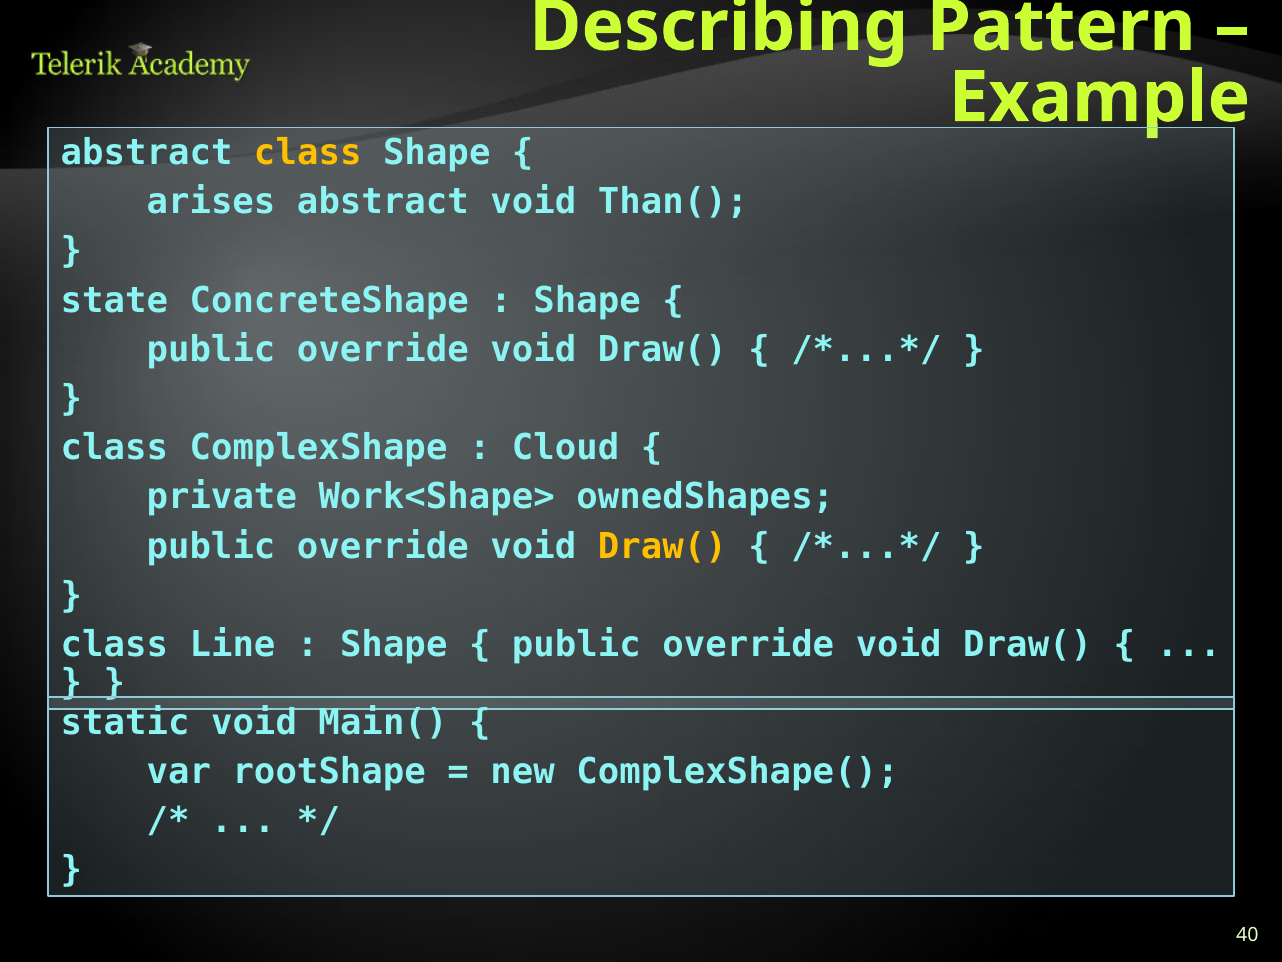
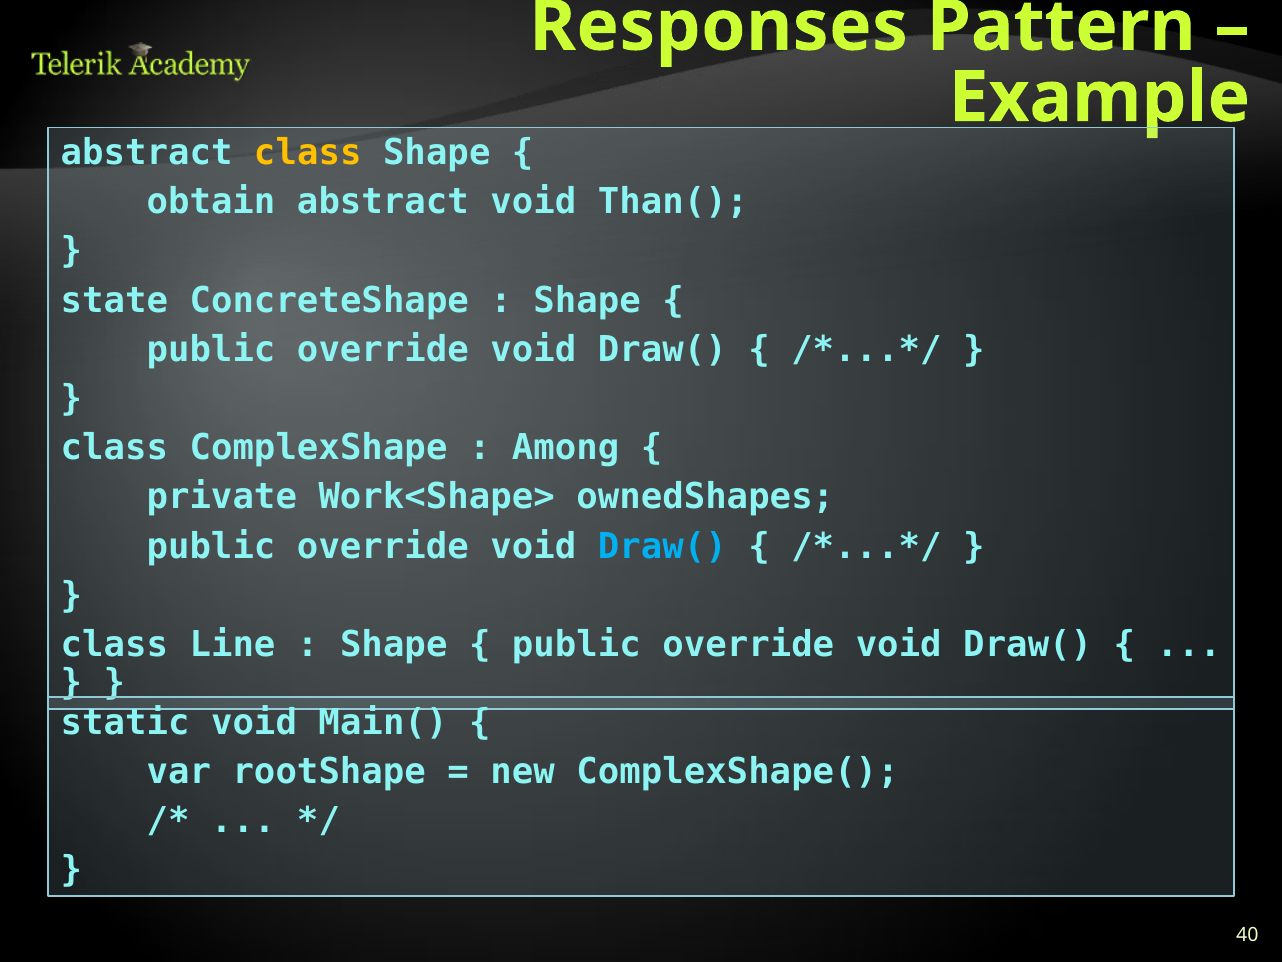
Describing: Describing -> Responses (719, 26)
arises: arises -> obtain (211, 202)
Cloud: Cloud -> Among (566, 448)
Draw( colour: yellow -> light blue (662, 546)
